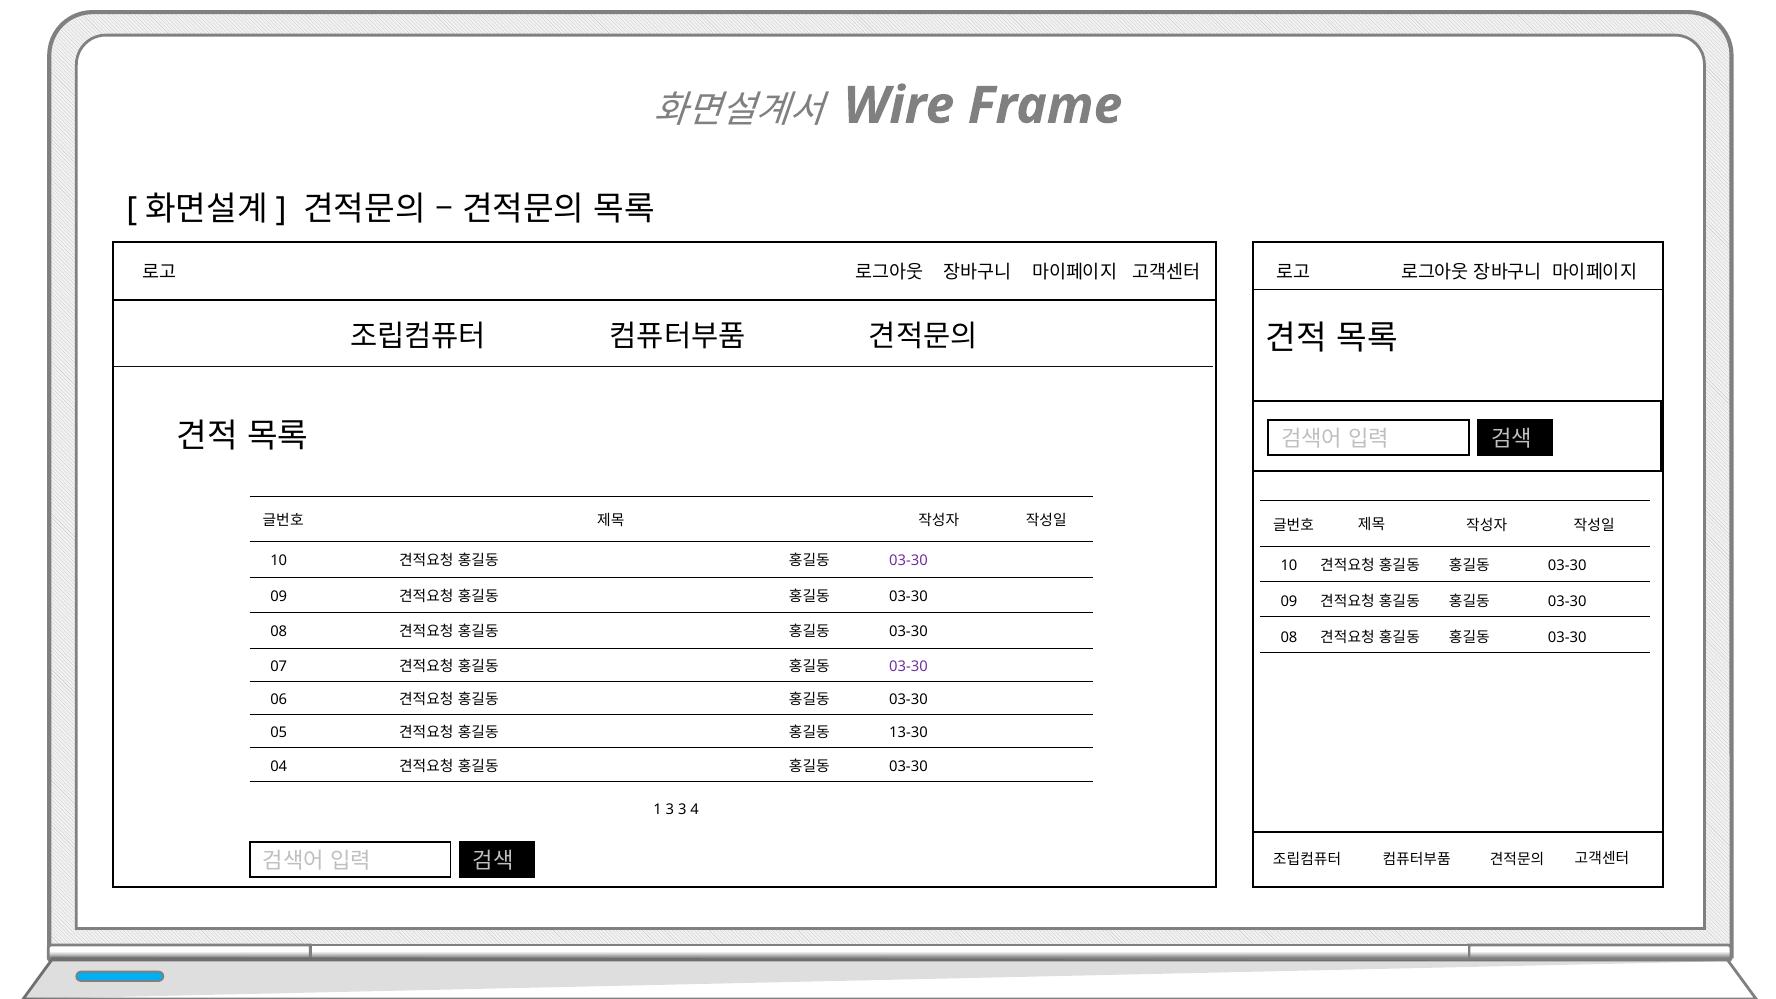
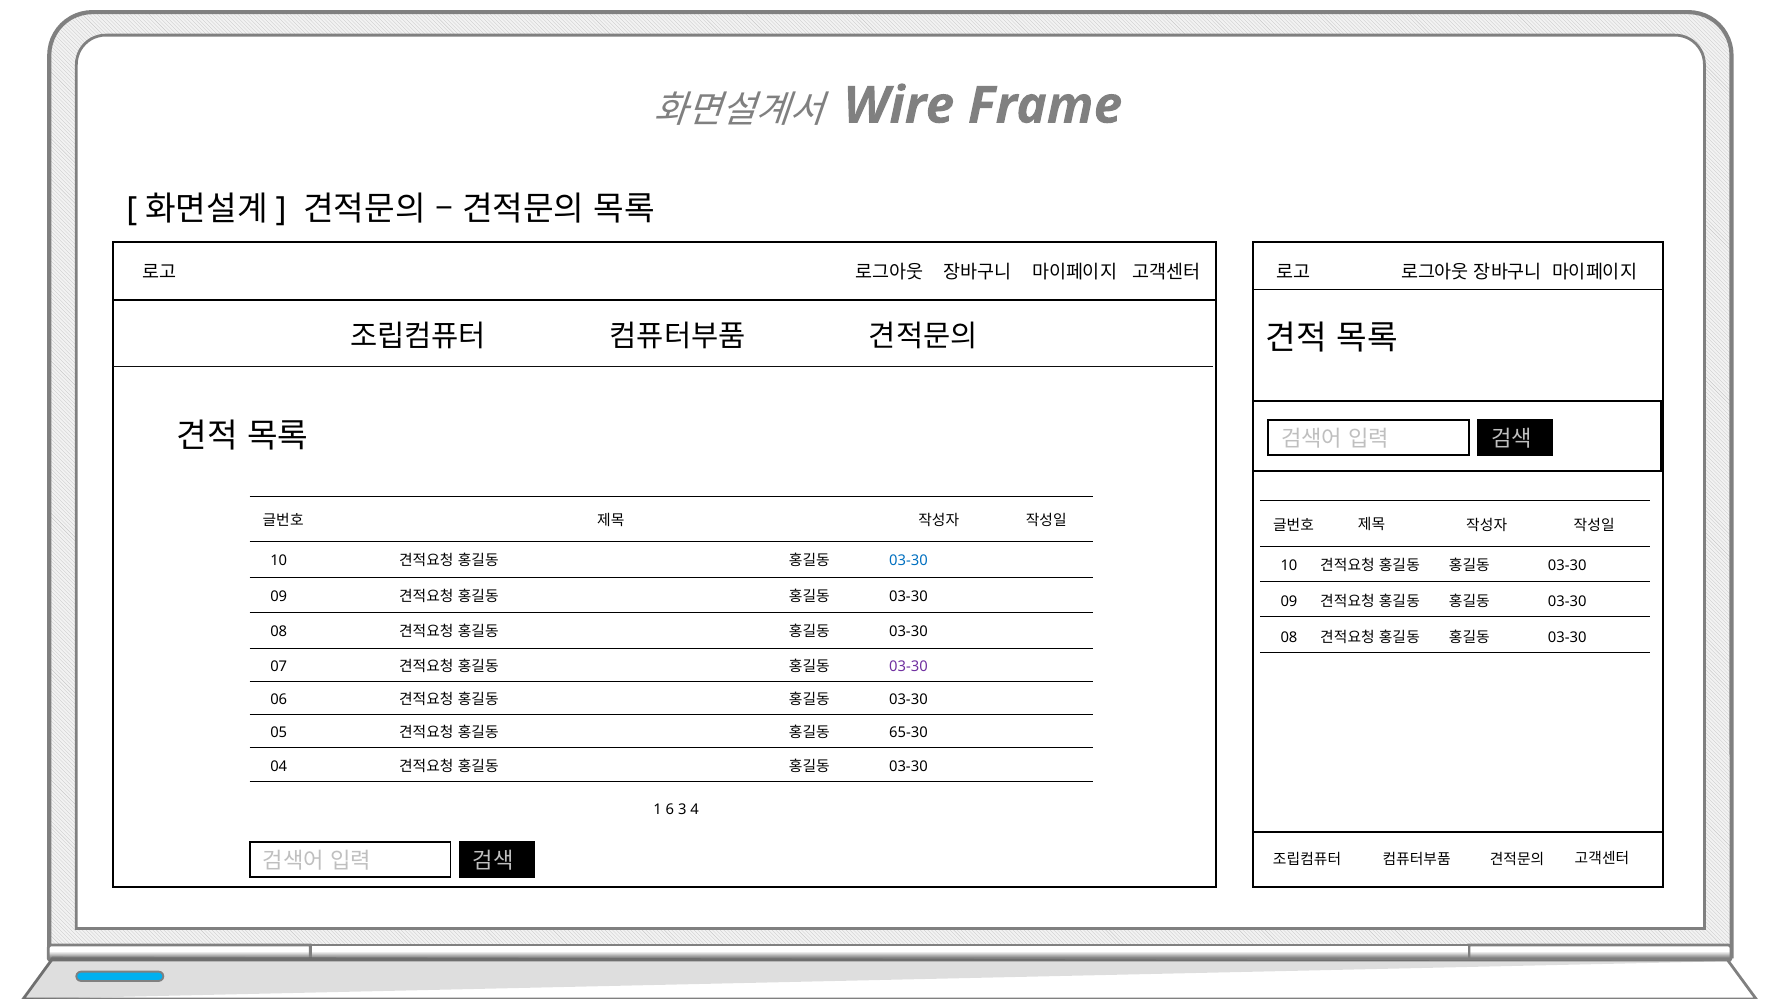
03-30 colour: purple -> blue (908, 561)
13-30: 13-30 -> 65-30 (908, 733)
1 3: 3 -> 6 (670, 810)
